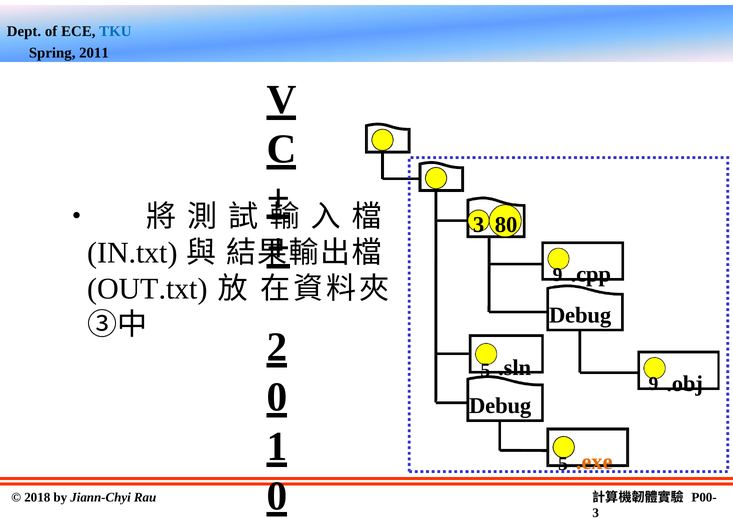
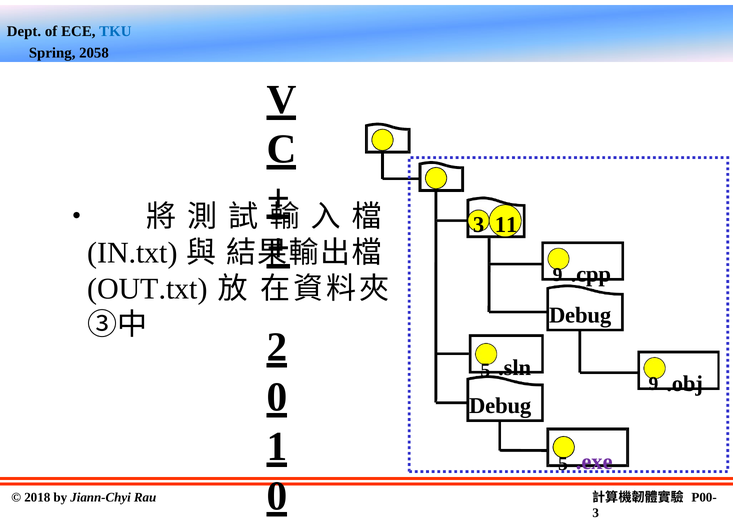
2011: 2011 -> 2058 (94, 53)
80: 80 -> 11 (506, 225)
.exe colour: orange -> purple (594, 462)
